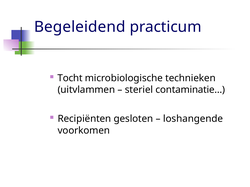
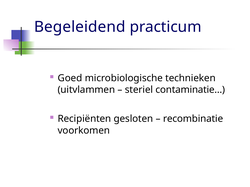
Tocht: Tocht -> Goed (70, 78)
loshangende: loshangende -> recombinatie (193, 119)
